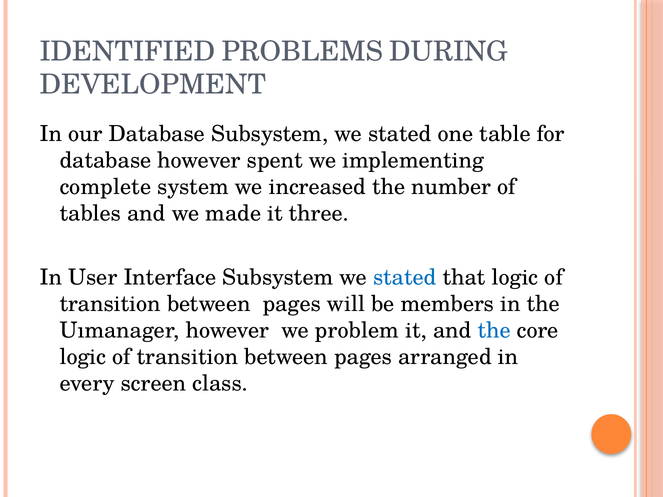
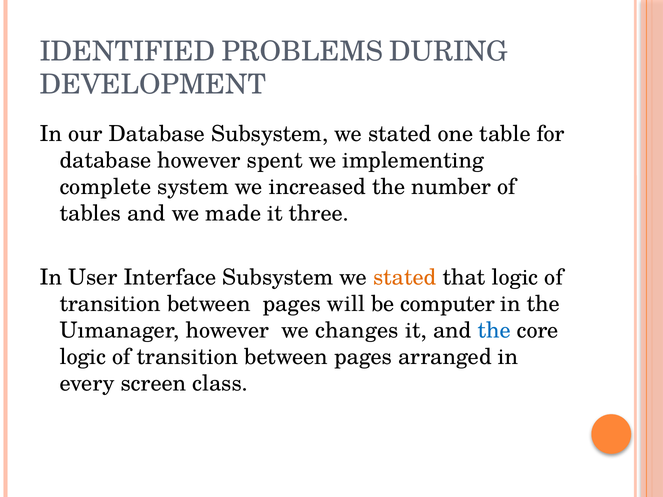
stated colour: blue -> orange (405, 278)
members: members -> computer (448, 304)
problem: problem -> changes (357, 331)
